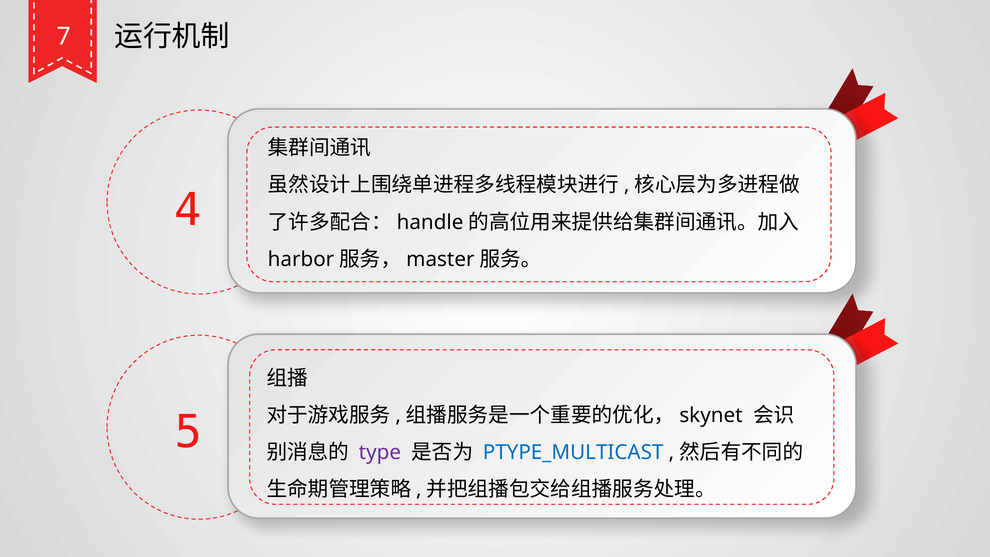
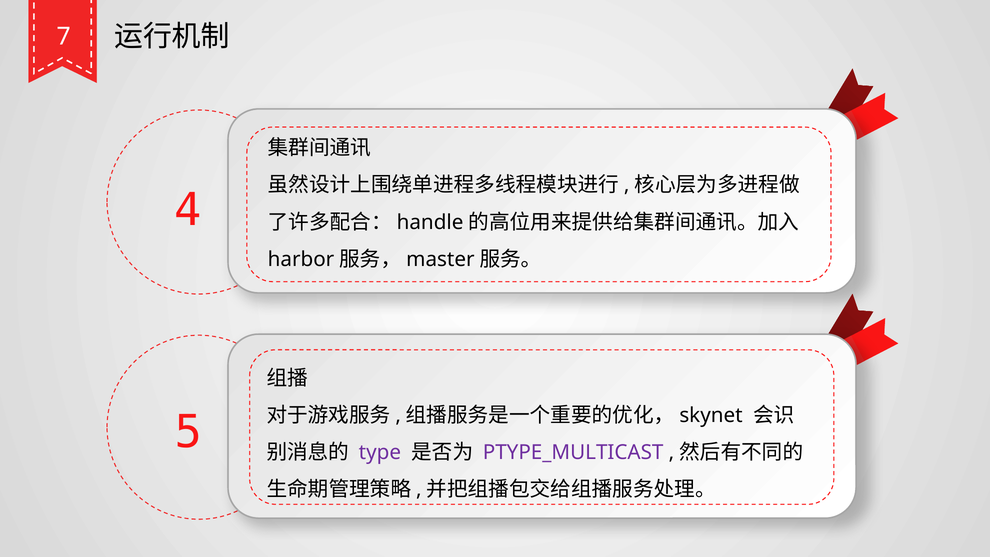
PTYPE_MULTICAST colour: blue -> purple (573, 452)
